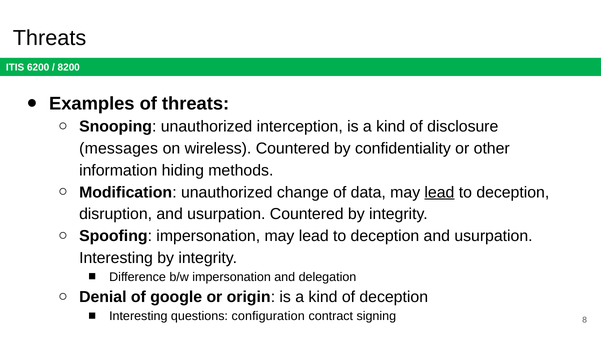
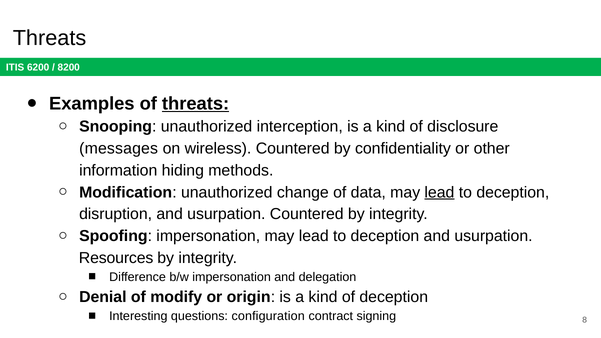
threats underline: none -> present (196, 104)
Interesting: Interesting -> Resources (116, 258)
google: google -> modify (176, 297)
